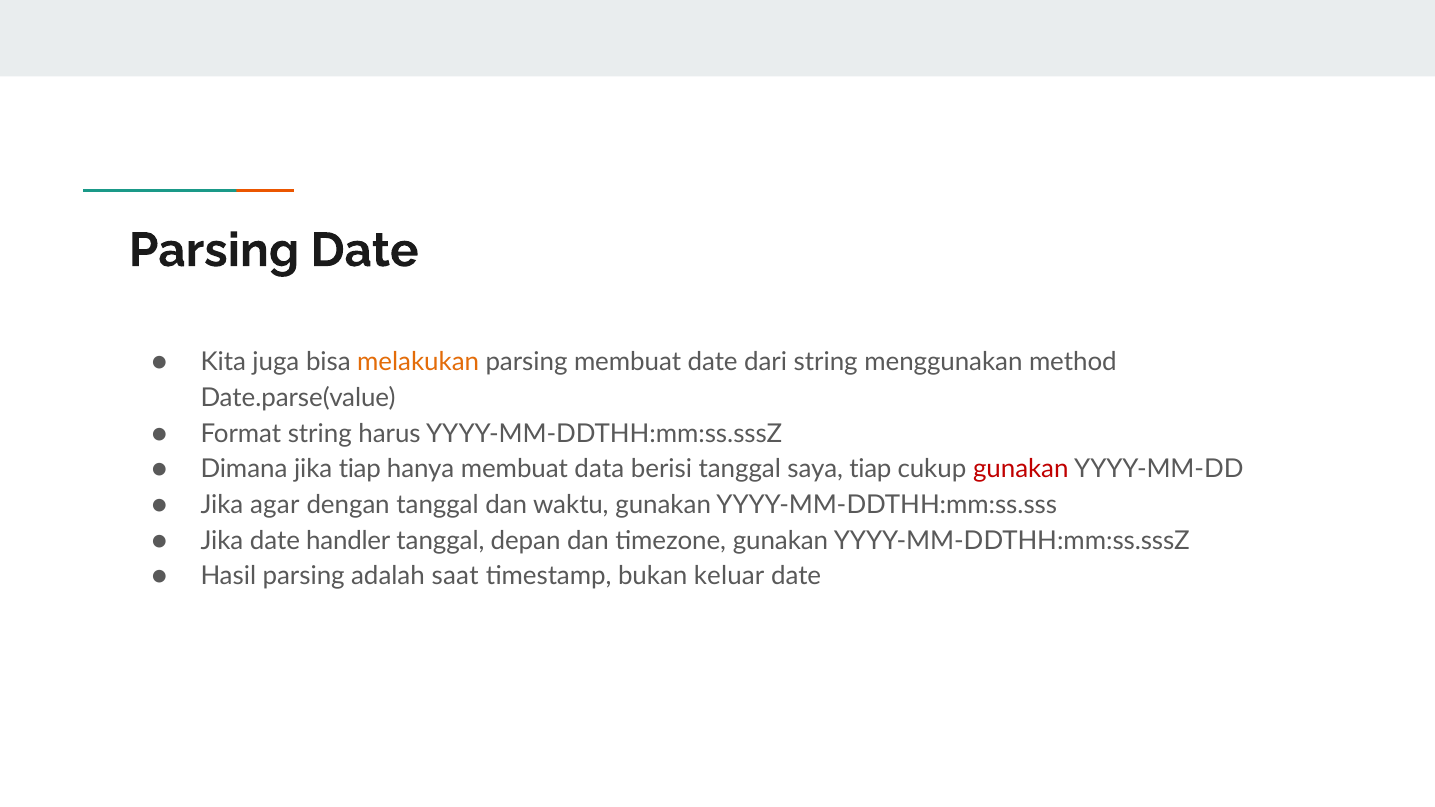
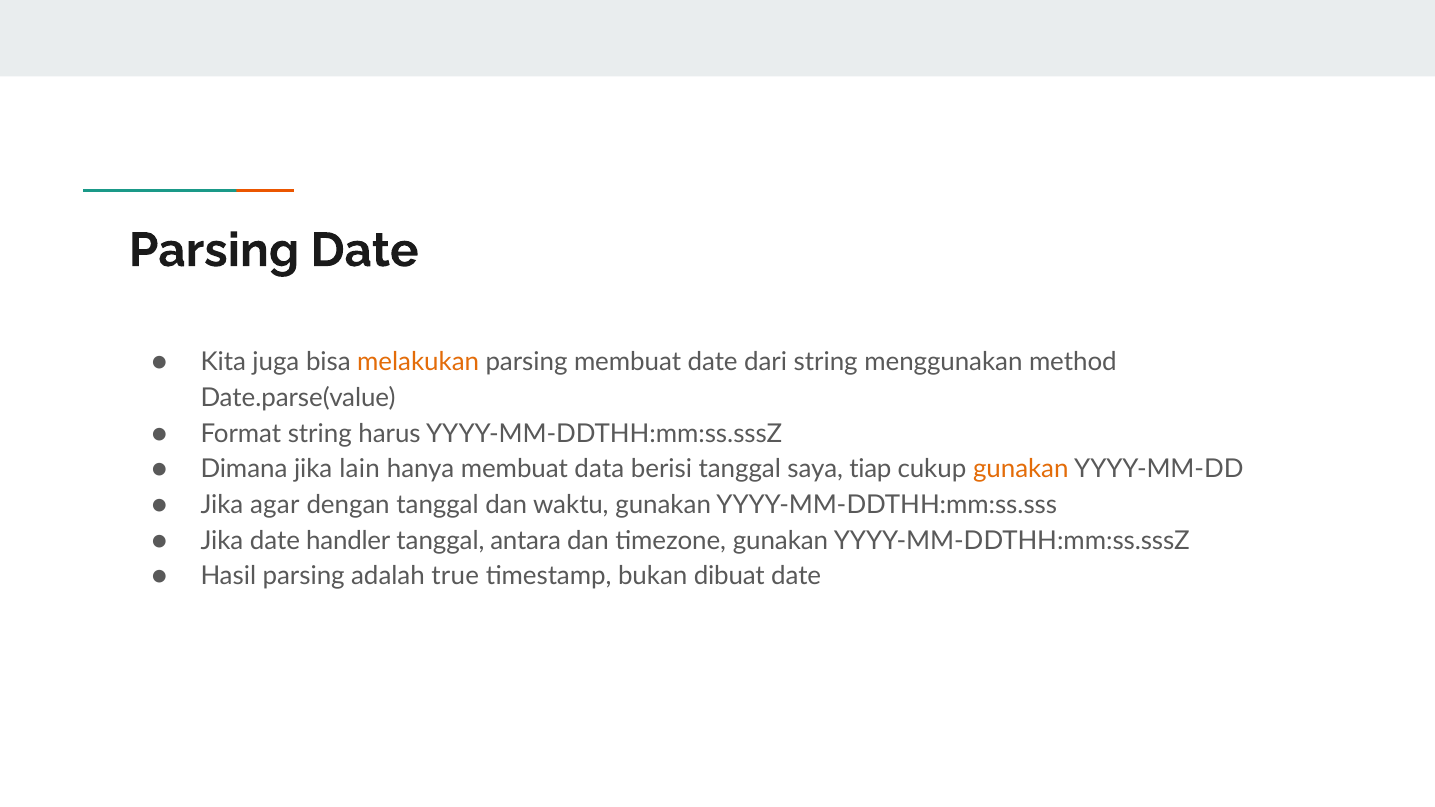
jika tiap: tiap -> lain (360, 469)
gunakan colour: red -> orange (1021, 469)
depan: depan -> antara (526, 541)
saat: saat -> true (455, 577)
keluar: keluar -> dibuat (729, 577)
